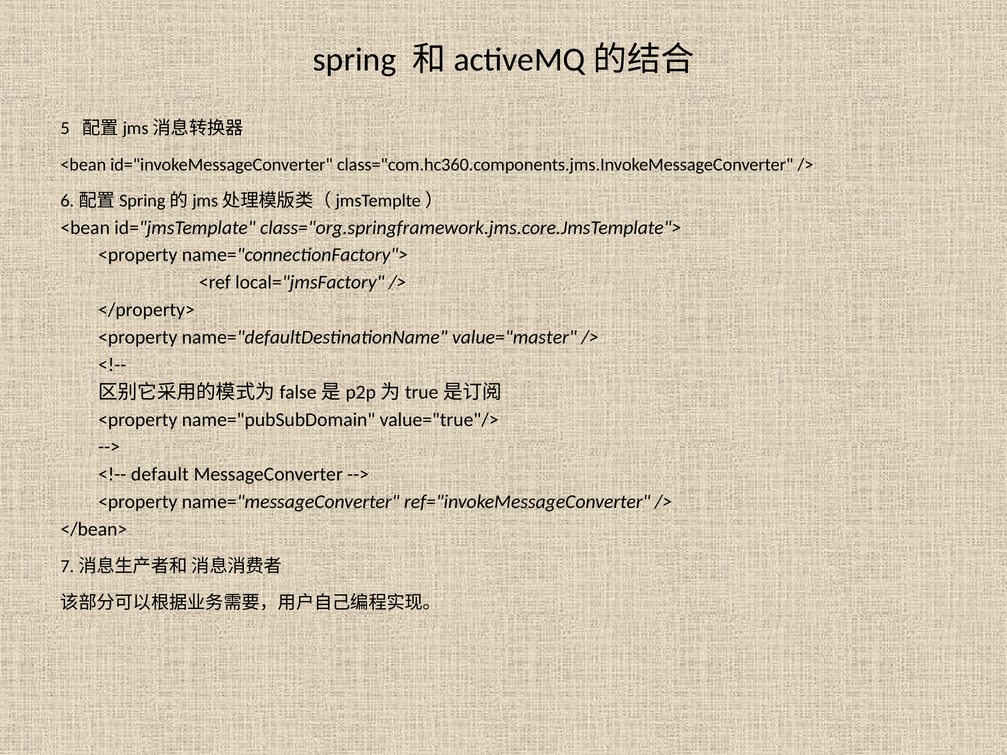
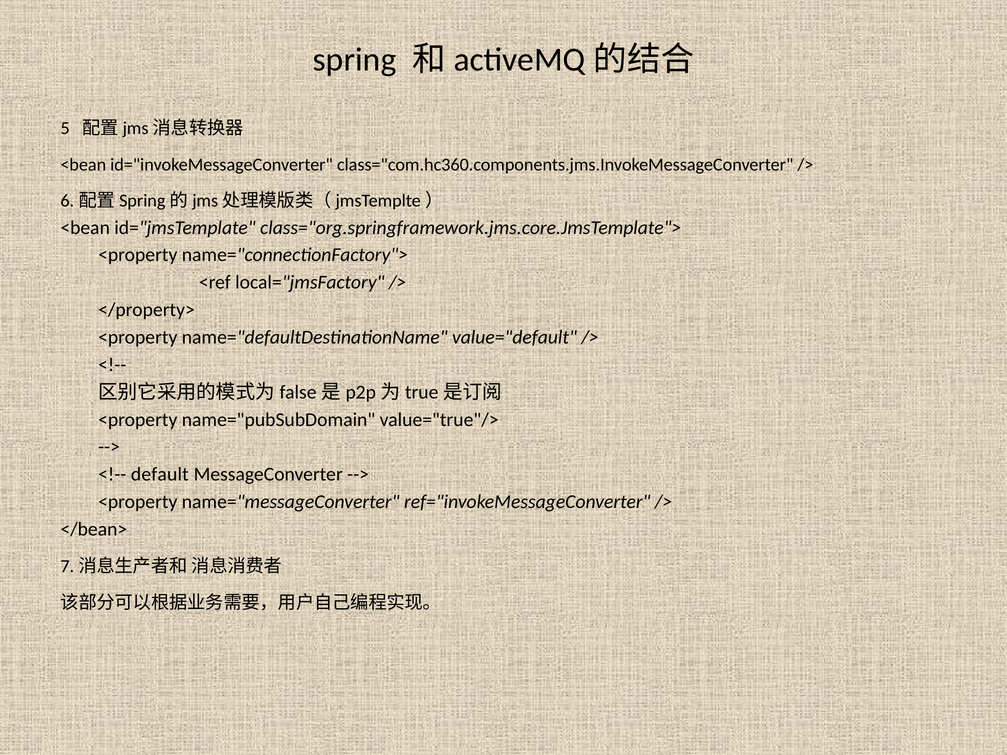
value="master: value="master -> value="default (514, 337)
